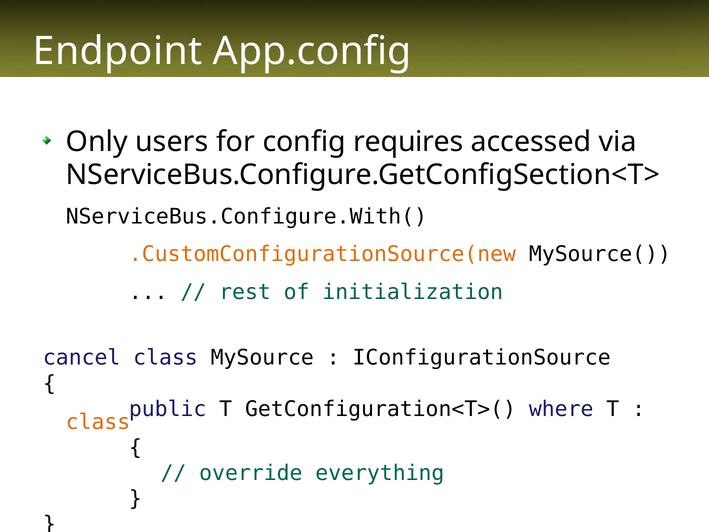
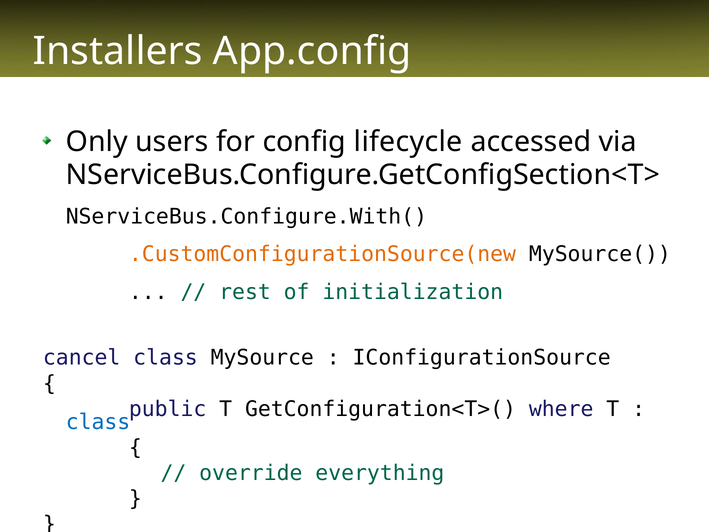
Endpoint: Endpoint -> Installers (118, 51)
requires: requires -> lifecycle (408, 142)
class colour: orange -> blue (98, 422)
